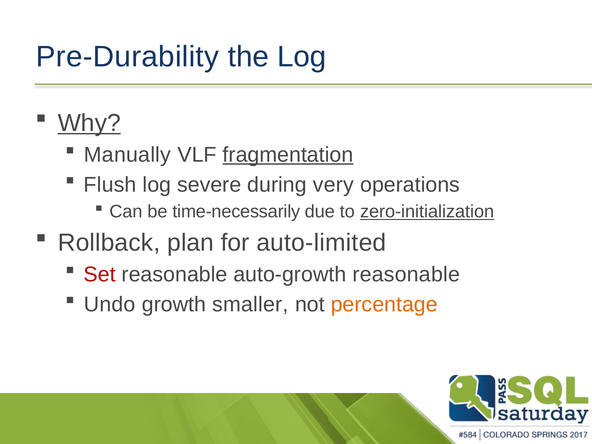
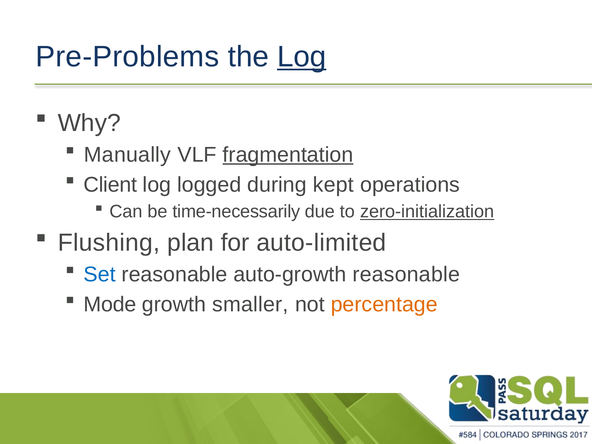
Pre-Durability: Pre-Durability -> Pre-Problems (127, 57)
Log underline: none -> present (302, 57)
Why underline: present -> none (89, 123)
Flush: Flush -> Client (110, 185)
severe: severe -> logged (209, 185)
very: very -> kept (333, 185)
Rollback: Rollback -> Flushing (109, 243)
Set colour: red -> blue (100, 274)
Undo: Undo -> Mode (110, 304)
